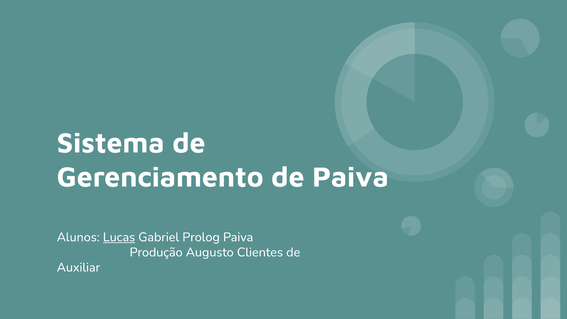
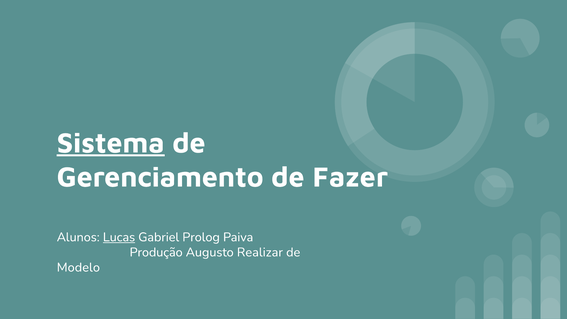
Sistema underline: none -> present (111, 143)
de Paiva: Paiva -> Fazer (350, 177)
Clientes: Clientes -> Realizar (260, 252)
Auxiliar: Auxiliar -> Modelo (78, 267)
